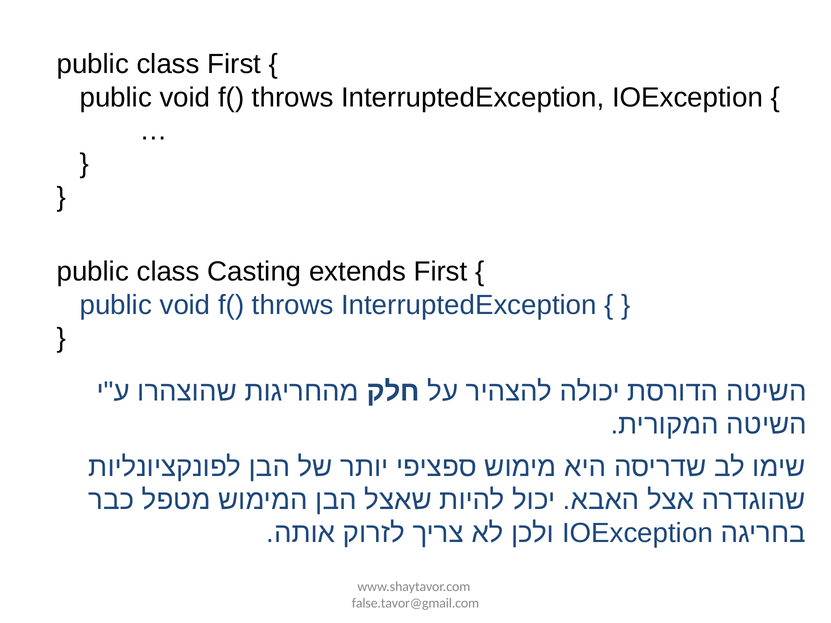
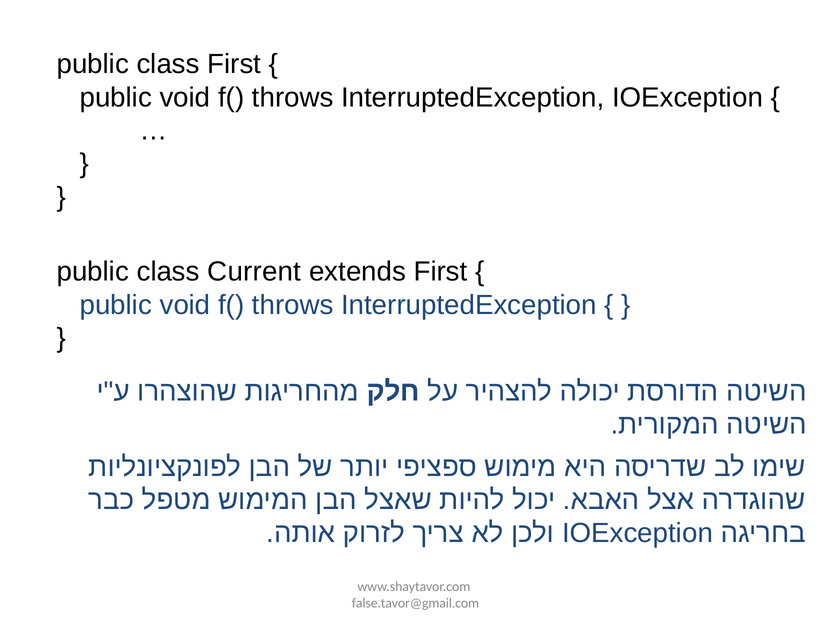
Casting: Casting -> Current (254, 272)
